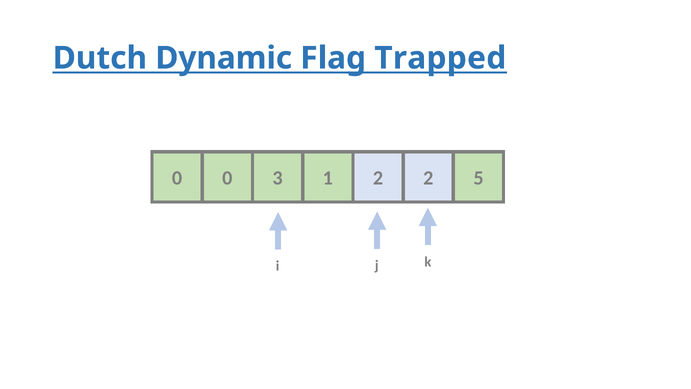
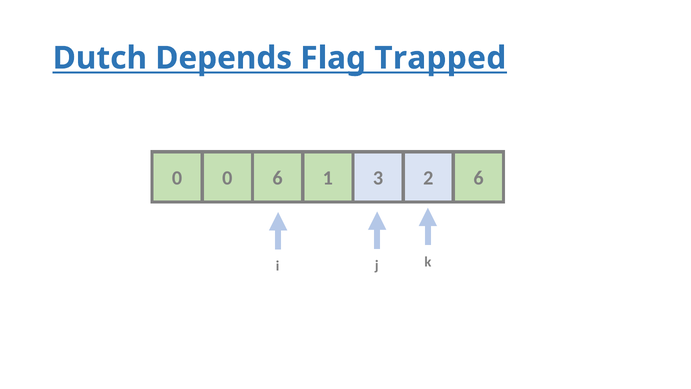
Dynamic: Dynamic -> Depends (224, 58)
0 3: 3 -> 6 (278, 178)
1 2: 2 -> 3 (378, 178)
2 5: 5 -> 6 (478, 178)
